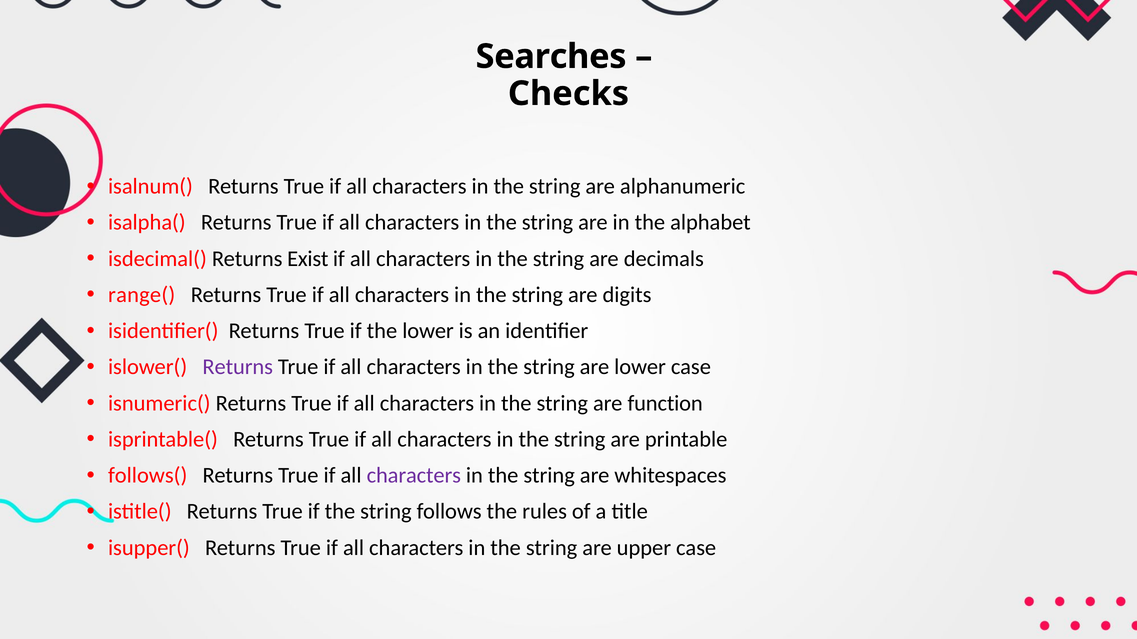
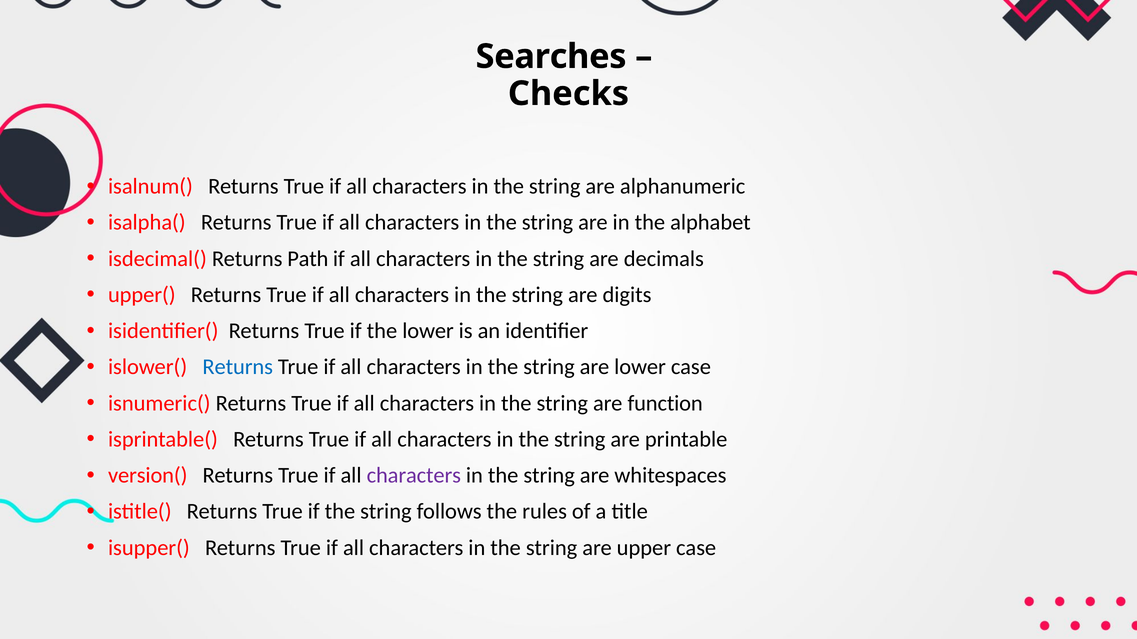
Exist: Exist -> Path (308, 259)
range(: range( -> upper( (142, 295)
Returns colour: purple -> blue (238, 367)
follows(: follows( -> version( (148, 476)
